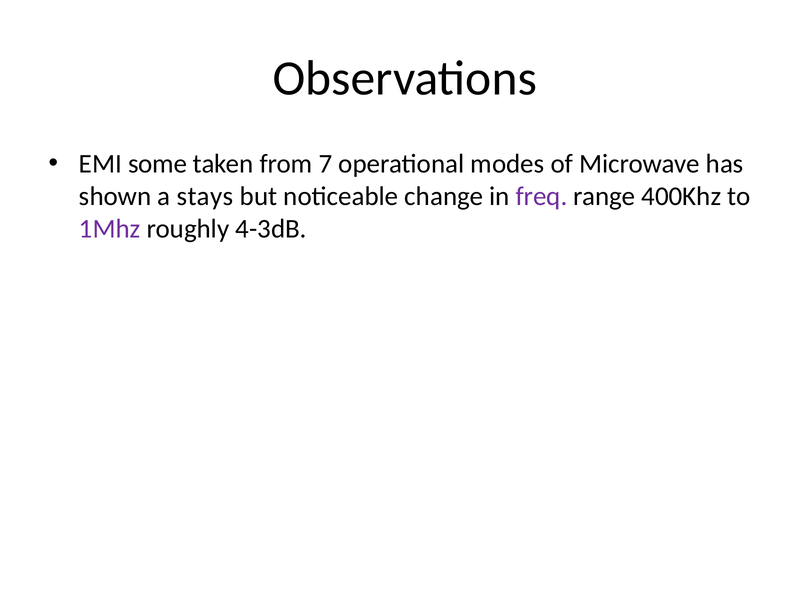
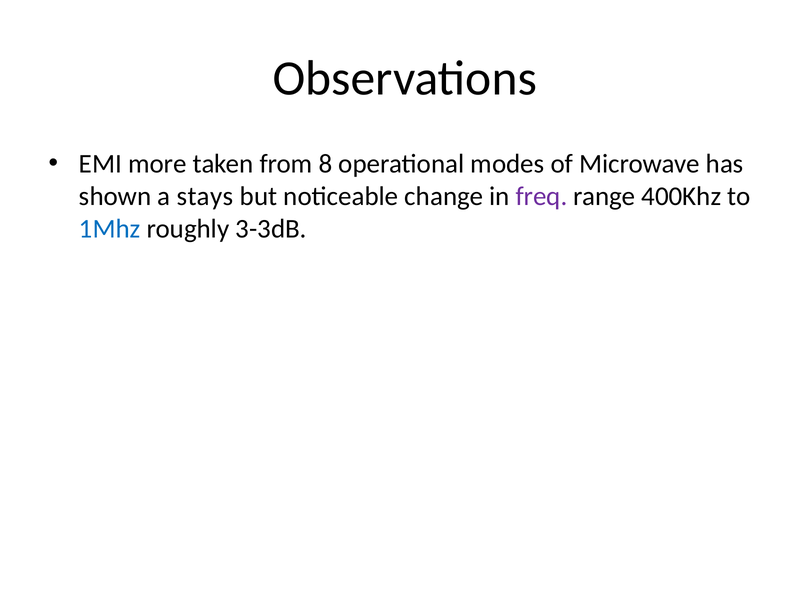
some: some -> more (157, 164)
7: 7 -> 8 (325, 164)
1Mhz colour: purple -> blue (110, 229)
4-3dB: 4-3dB -> 3-3dB (271, 229)
